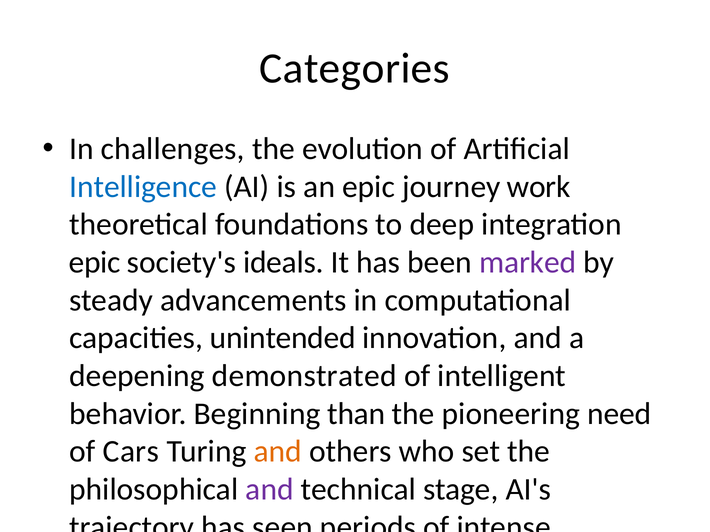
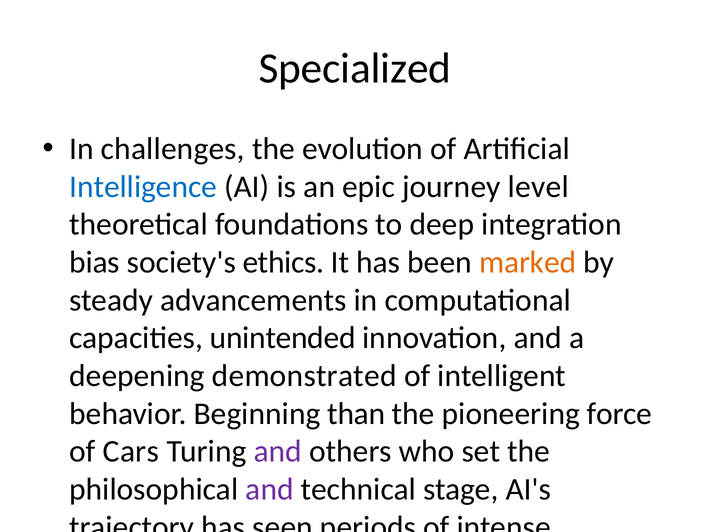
Categories: Categories -> Specialized (355, 69)
work: work -> level (538, 187)
epic: epic -> bias (95, 263)
society's ideals: ideals -> ethics (283, 263)
marked colour: purple -> orange (528, 263)
pioneering need: need -> force (619, 414)
and colour: orange -> purple (278, 452)
